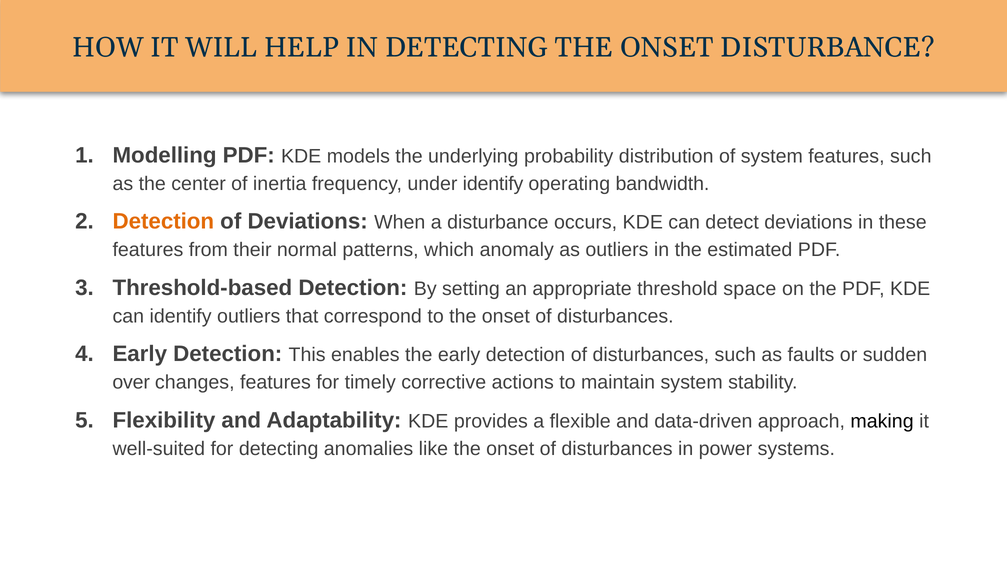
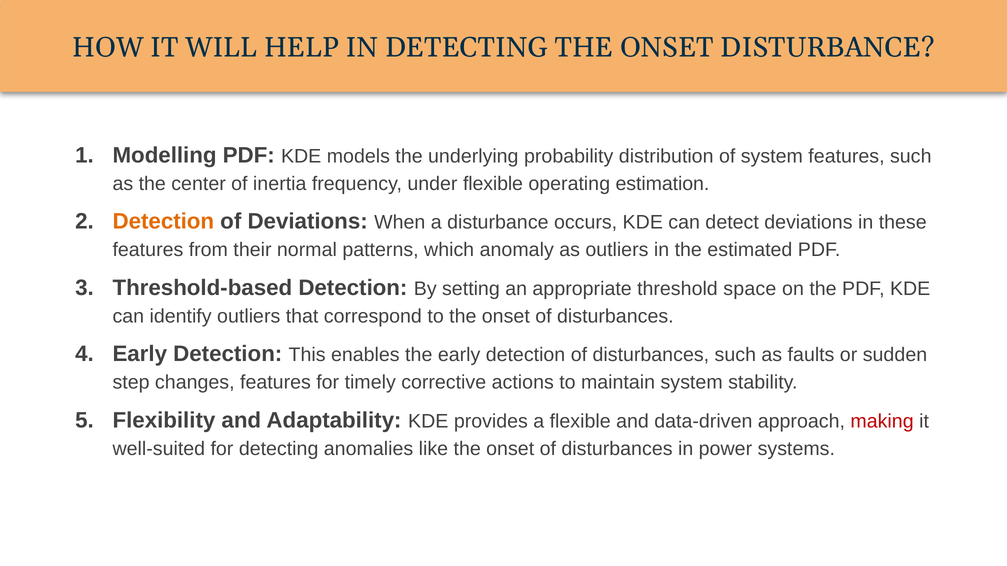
under identify: identify -> flexible (493, 184)
bandwidth: bandwidth -> estimation (662, 184)
over: over -> step (131, 383)
making colour: black -> red (882, 421)
